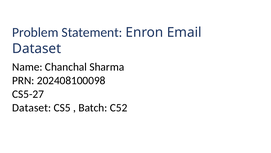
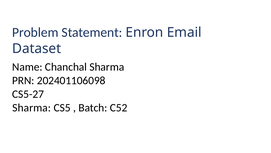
202408100098: 202408100098 -> 202401106098 (71, 80)
Dataset: Dataset -> Sharma (32, 107)
